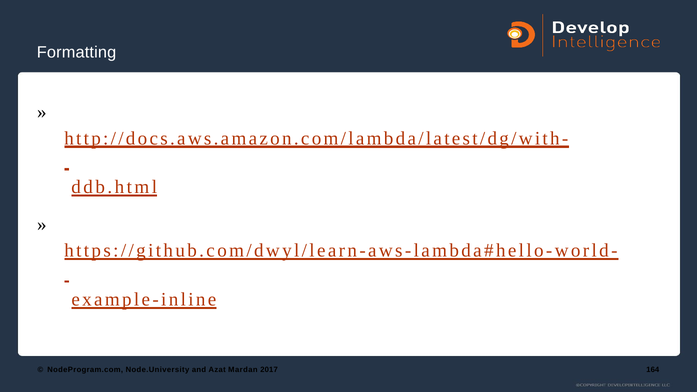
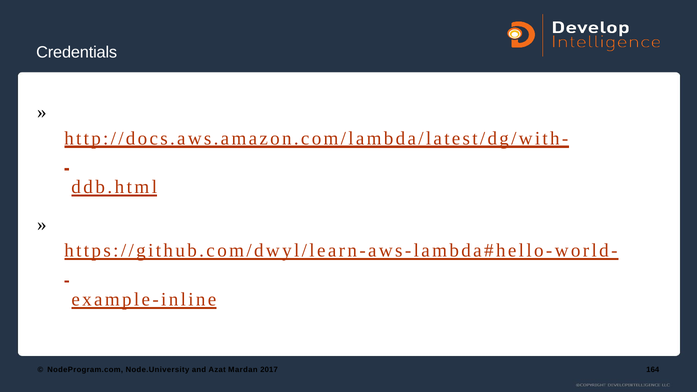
Formatting: Formatting -> Credentials (77, 53)
